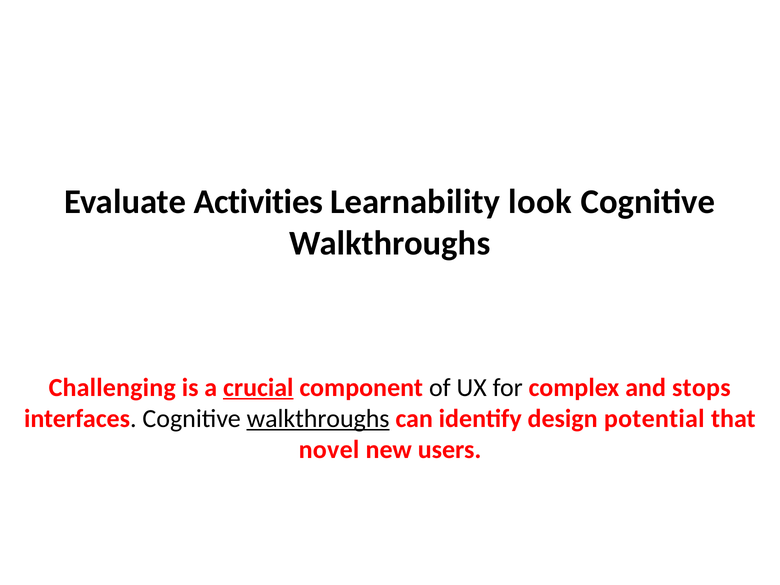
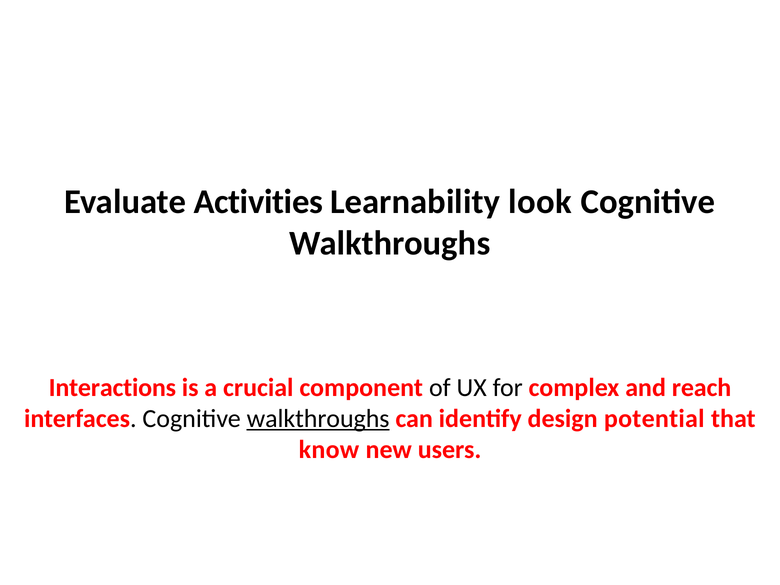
Challenging: Challenging -> Interactions (112, 387)
crucial underline: present -> none (258, 387)
stops: stops -> reach (702, 387)
novel: novel -> know (329, 450)
